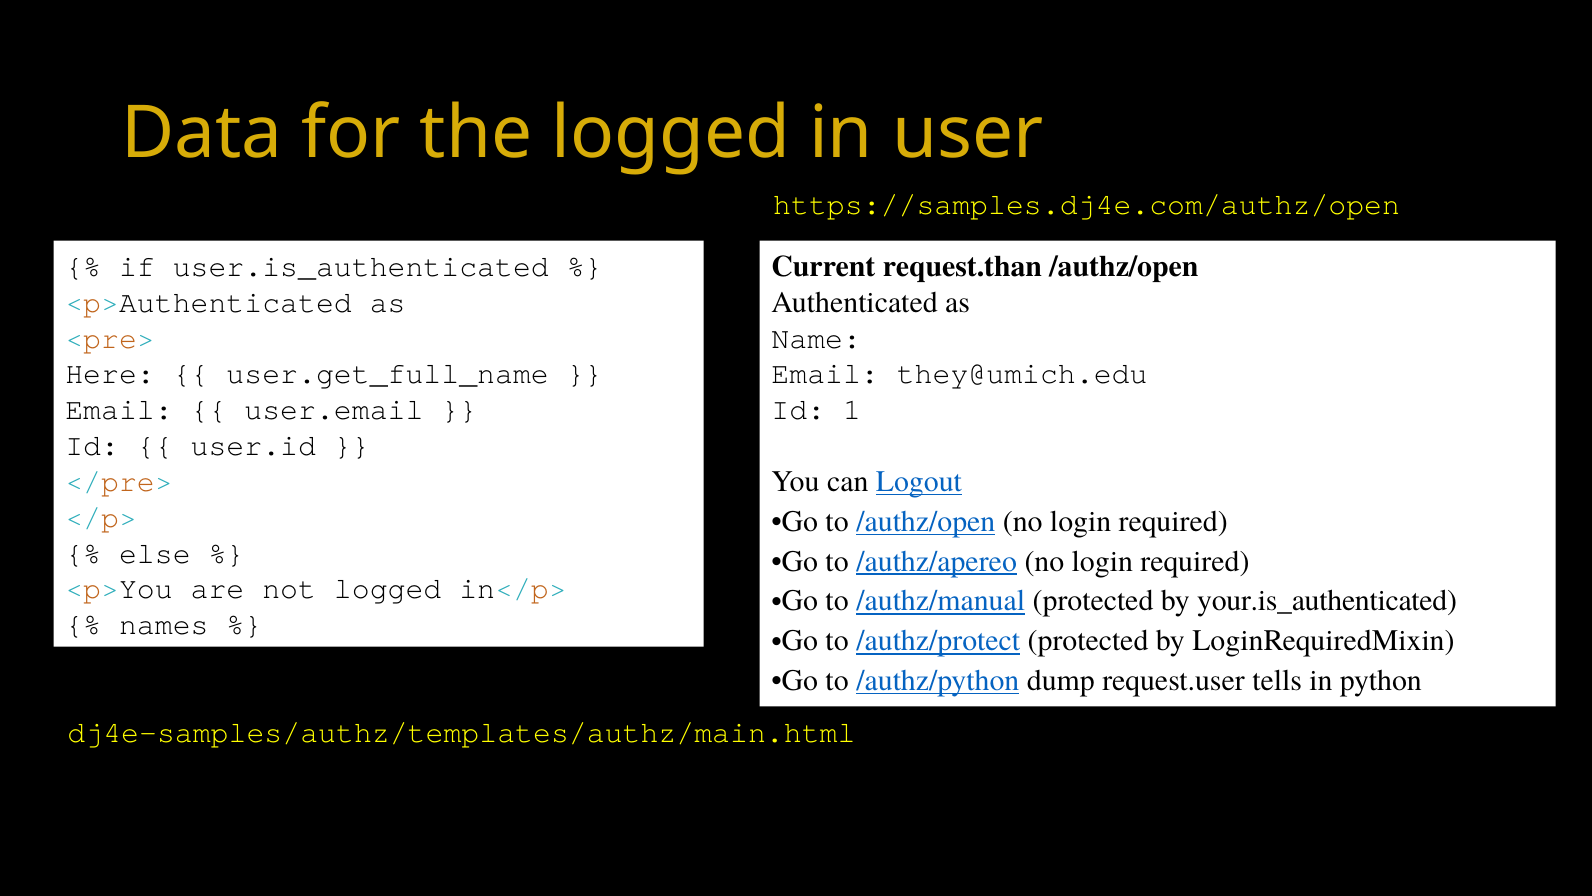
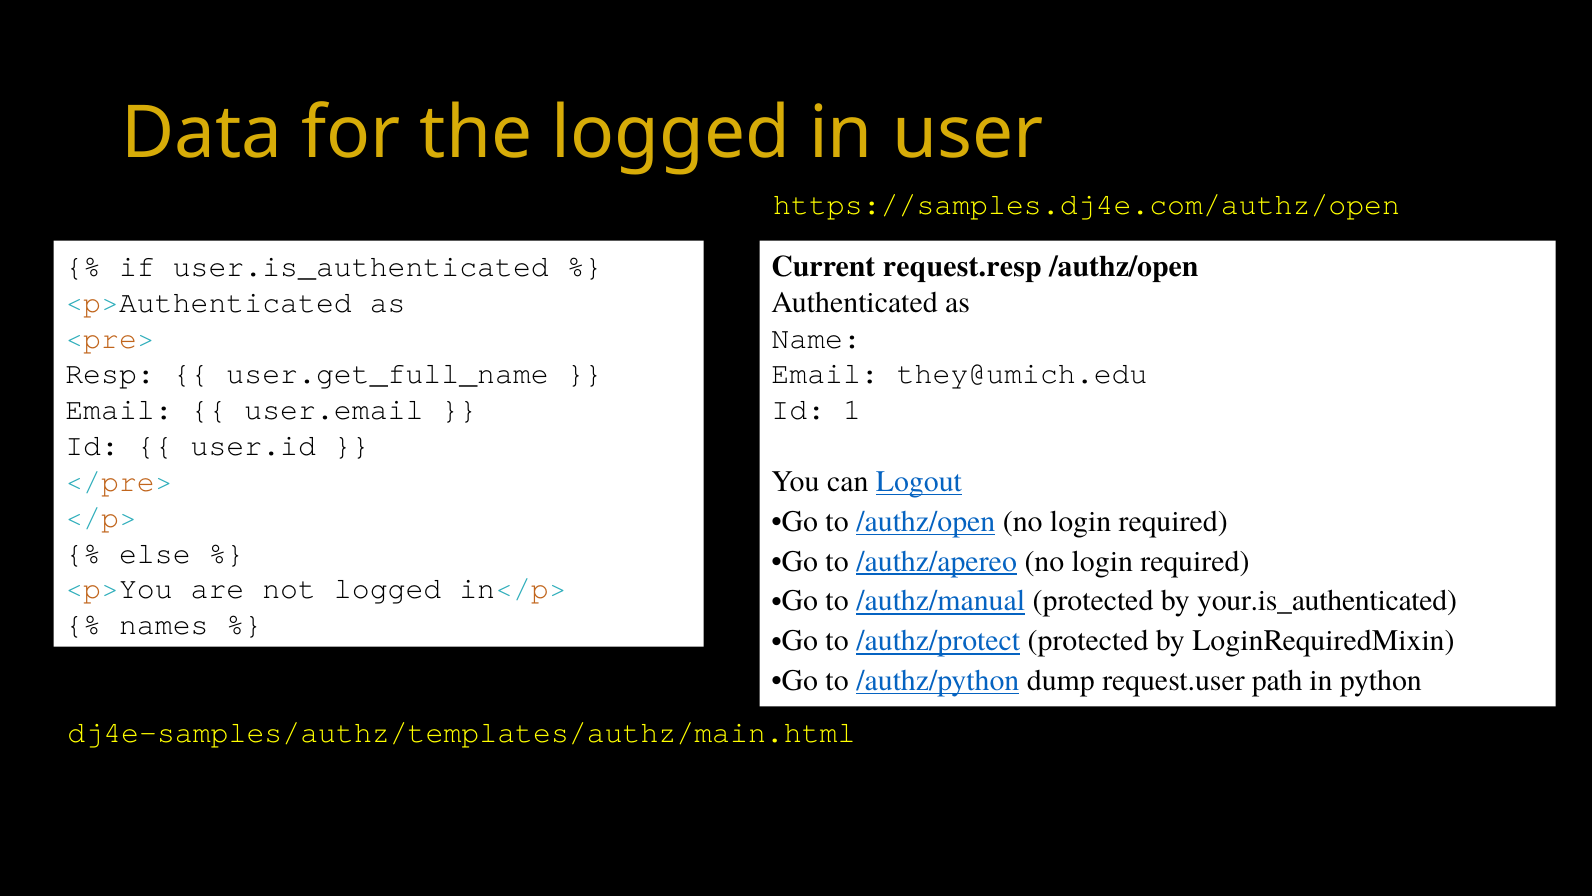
request.than: request.than -> request.resp (962, 266)
Here: Here -> Resp (110, 374)
tells: tells -> path (1277, 680)
